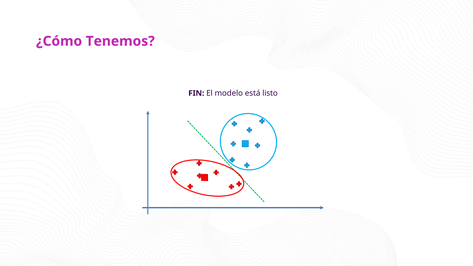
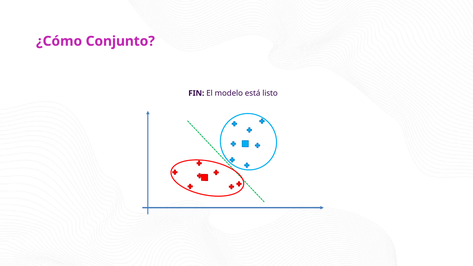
Tenemos: Tenemos -> Conjunto (120, 41)
